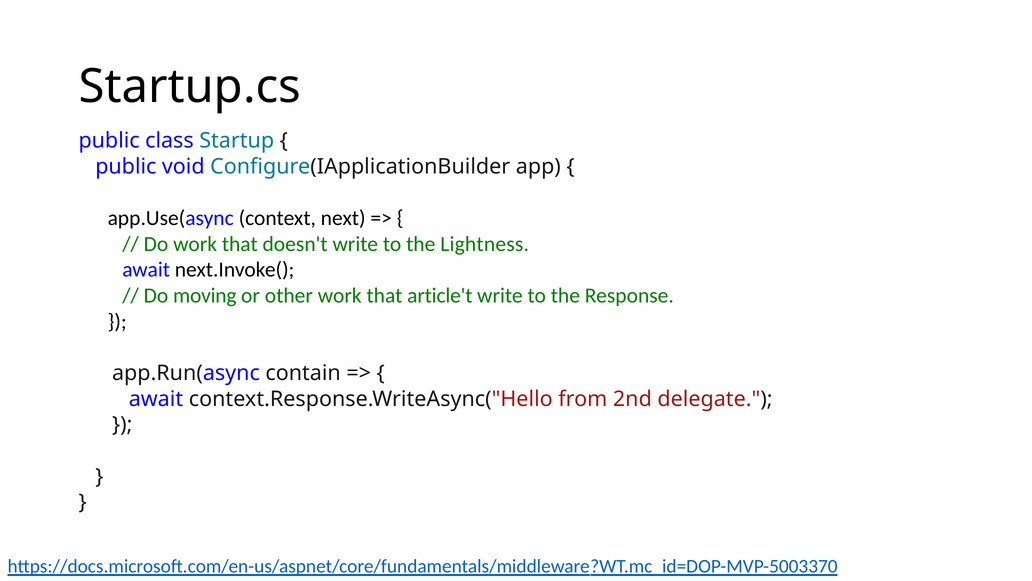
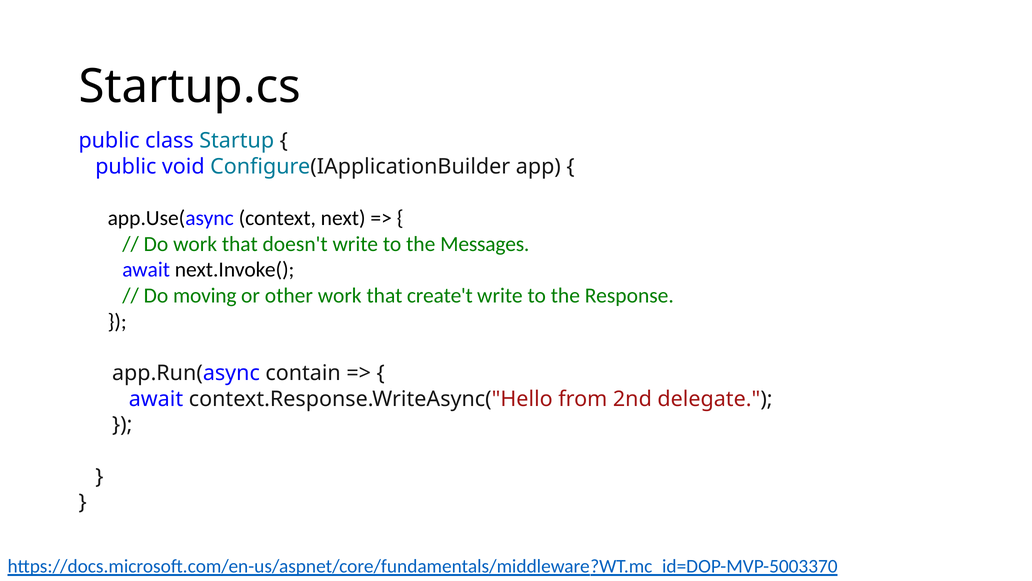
Lightness: Lightness -> Messages (485, 244)
article't: article't -> create't (440, 295)
